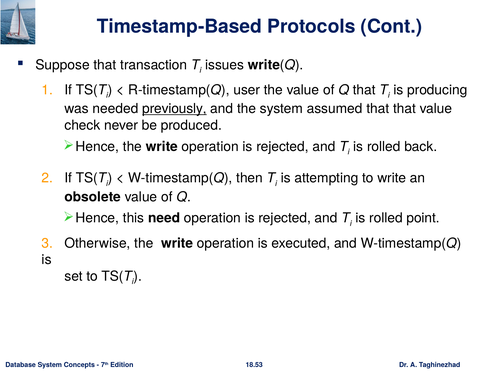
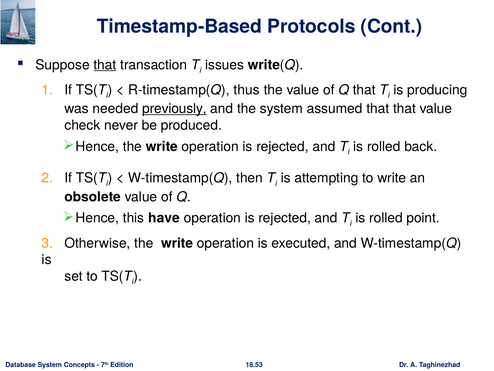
that underline: none -> present (105, 65)
user: user -> thus (247, 90)
need: need -> have (164, 218)
